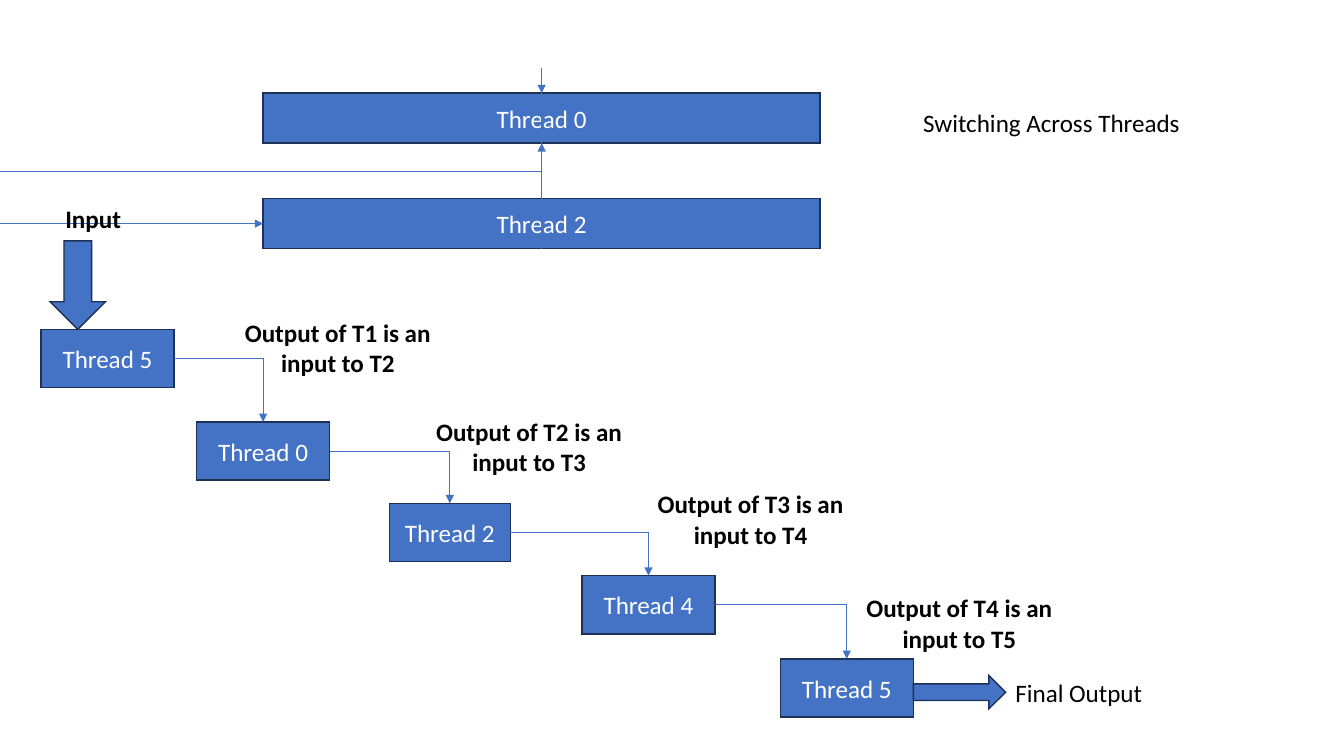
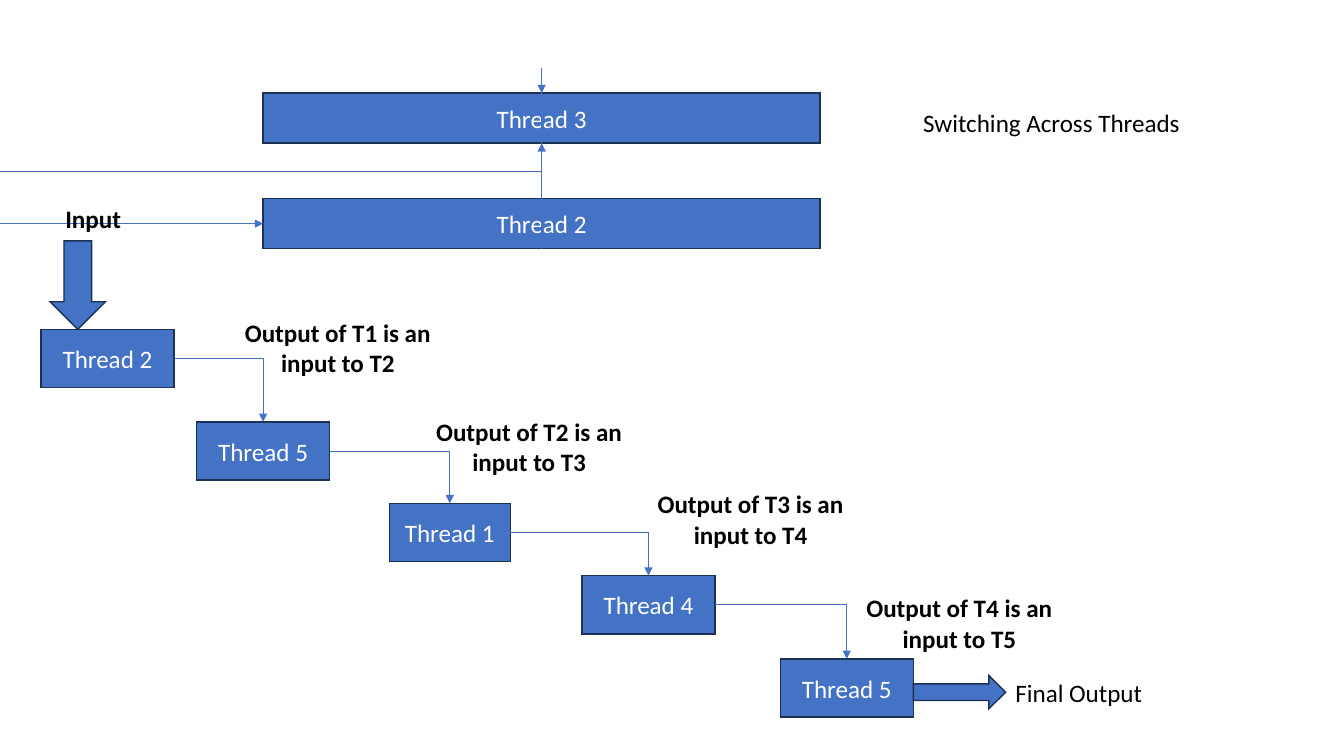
0: 0 -> 3 (580, 120)
5: 5 -> 2 (146, 361)
0: 0 -> 5 (302, 453)
2: 2 -> 1 (488, 535)
